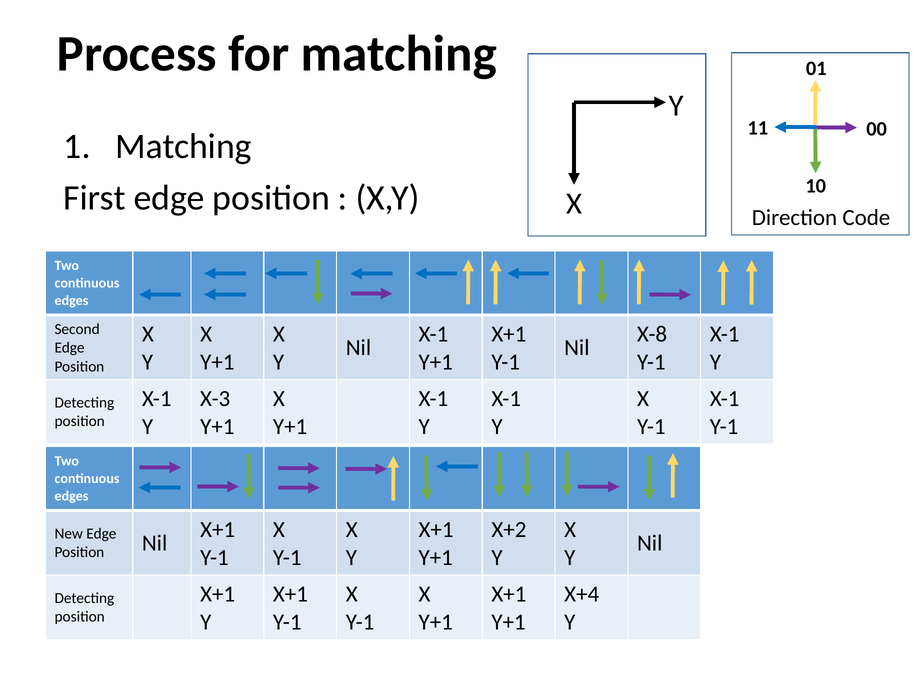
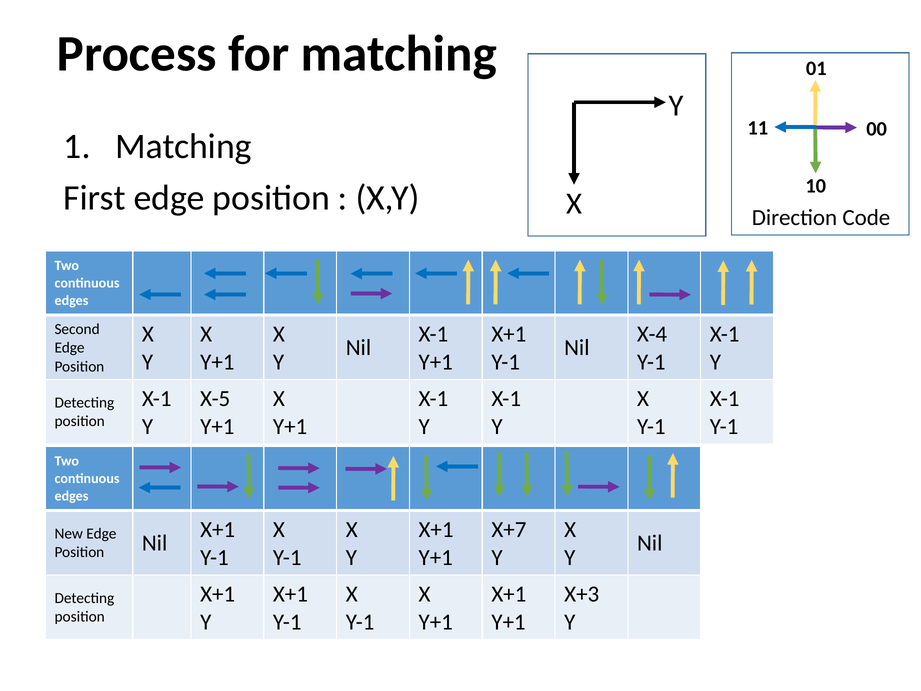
X-8: X-8 -> X-4 (652, 334)
X-3: X-3 -> X-5 (215, 398)
X+2: X+2 -> X+7 (509, 529)
X+4: X+4 -> X+3 (582, 594)
